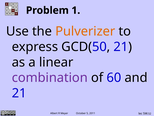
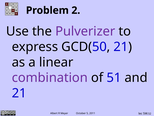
1: 1 -> 2 (76, 10)
Pulverizer colour: orange -> purple (85, 31)
60: 60 -> 51 (114, 77)
